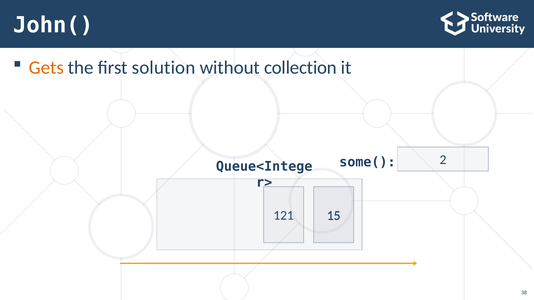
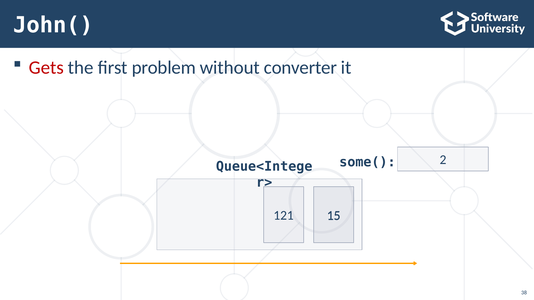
Gets colour: orange -> red (46, 68)
solution: solution -> problem (164, 68)
collection: collection -> converter (300, 68)
